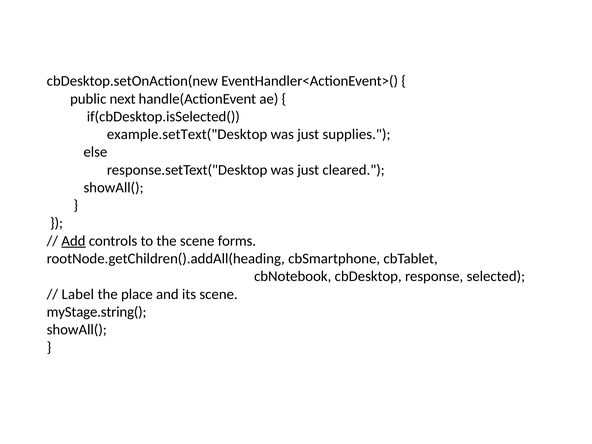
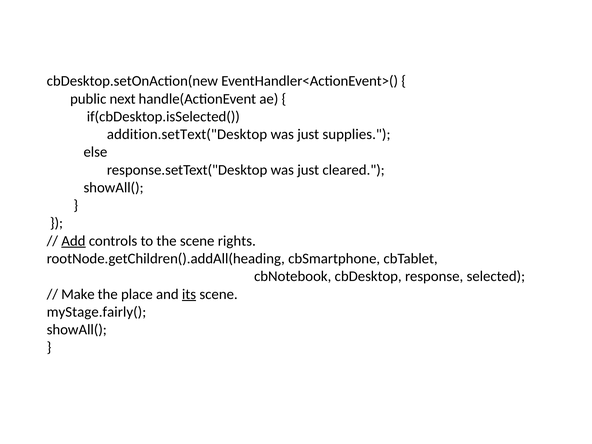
example.setText("Desktop: example.setText("Desktop -> addition.setText("Desktop (187, 134)
forms: forms -> rights (237, 241)
Label: Label -> Make (78, 294)
its underline: none -> present (189, 294)
myStage.string(: myStage.string( -> myStage.fairly( (96, 312)
